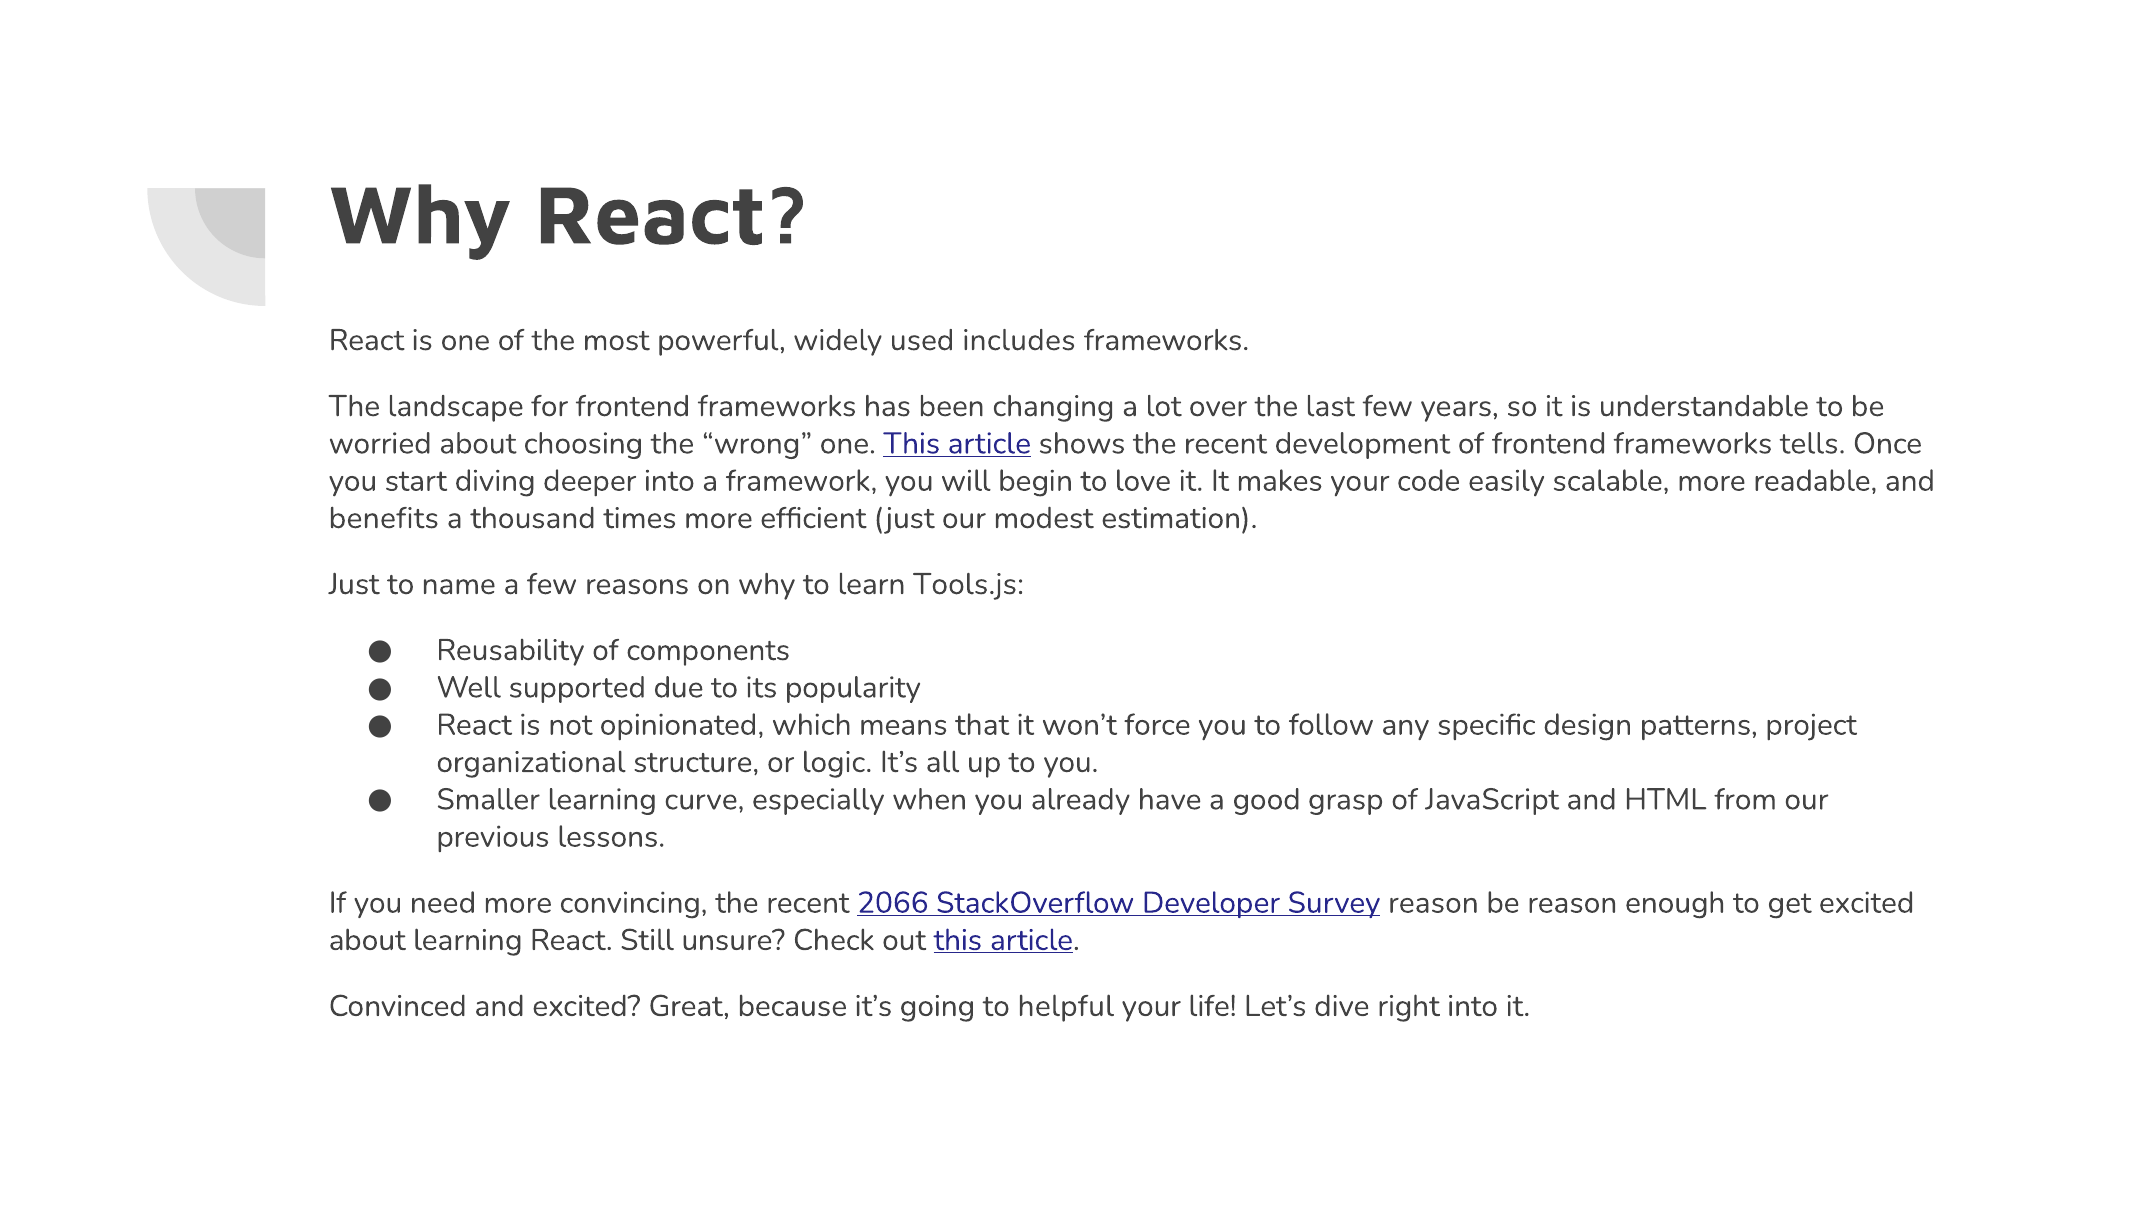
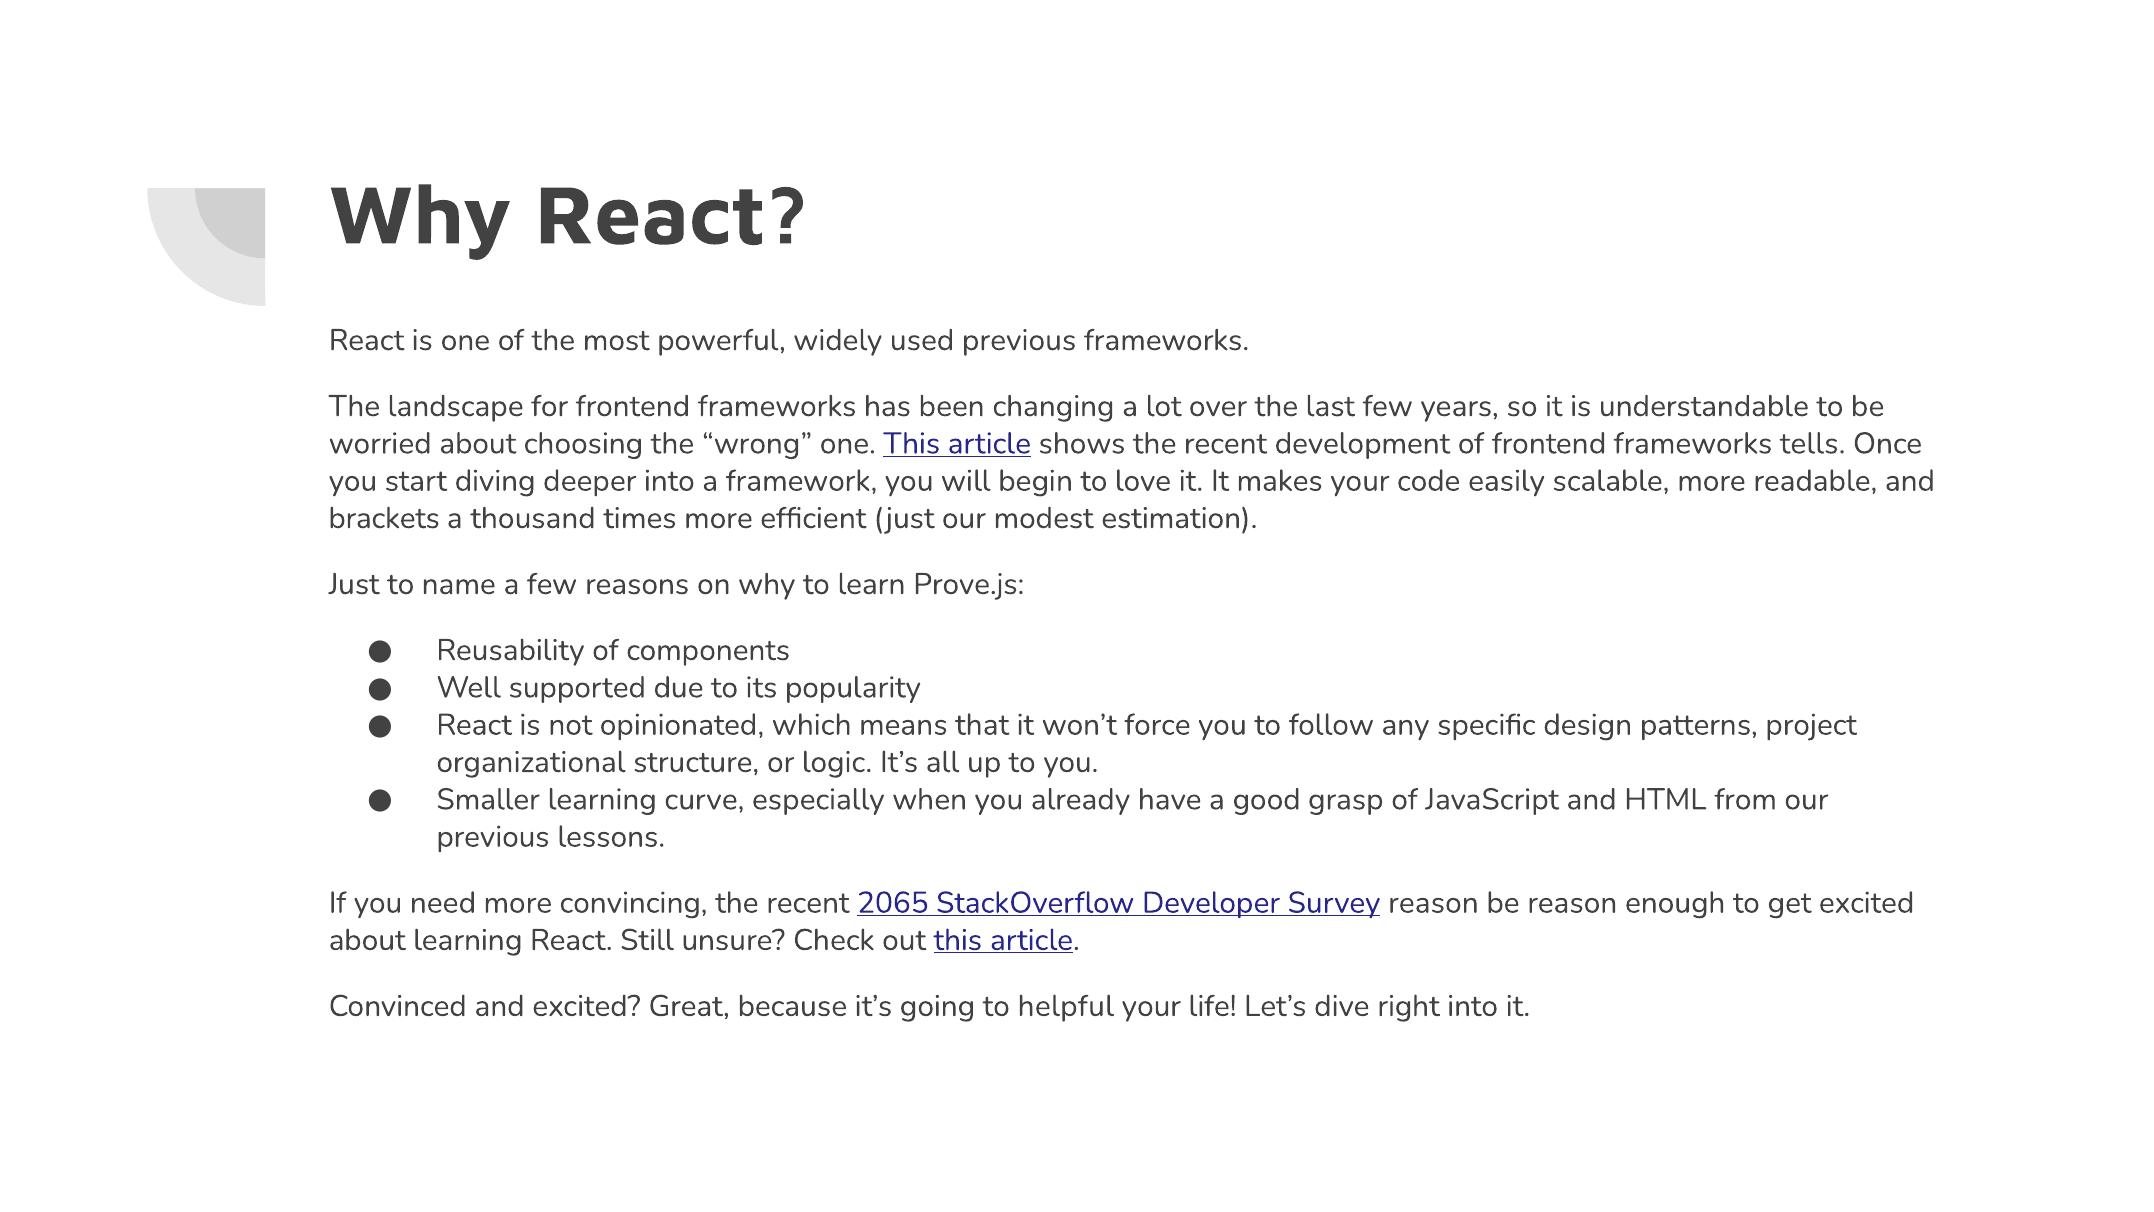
used includes: includes -> previous (1019, 340)
benefits: benefits -> brackets (384, 518)
Tools.js: Tools.js -> Prove.js (969, 584)
2066: 2066 -> 2065 (893, 903)
